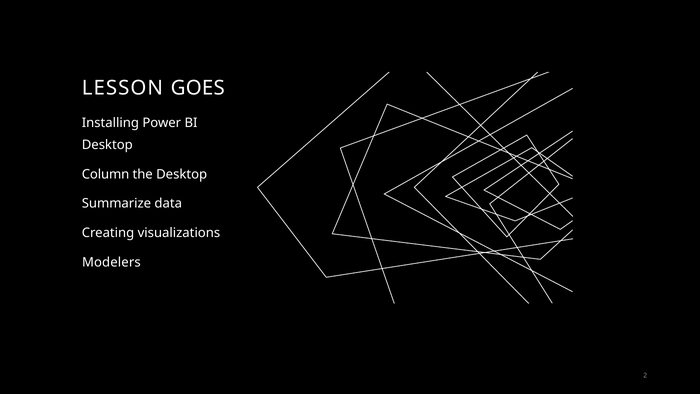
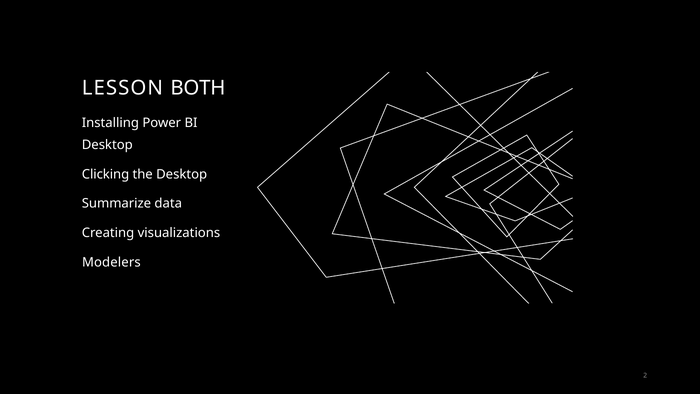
GOES: GOES -> BOTH (198, 88)
Column: Column -> Clicking (106, 174)
